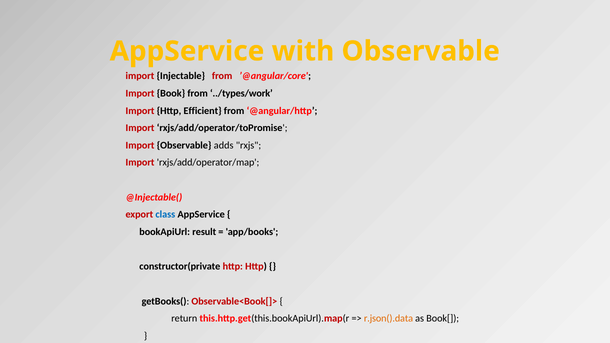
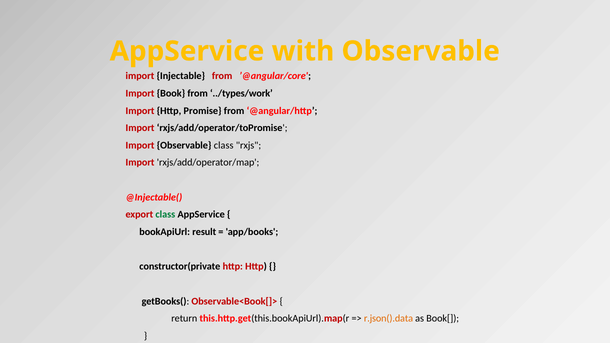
Efficient: Efficient -> Promise (203, 111)
Observable adds: adds -> class (224, 145)
class colour: blue -> green (165, 215)
